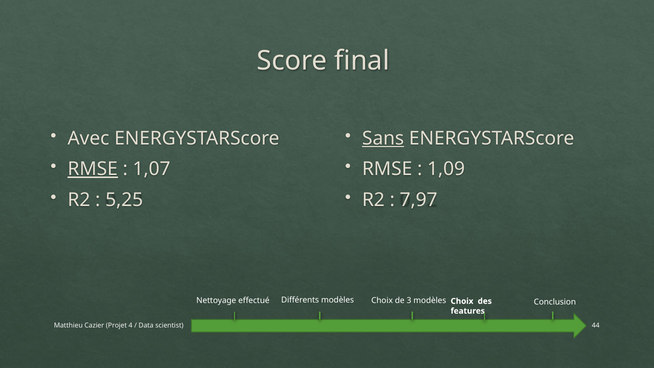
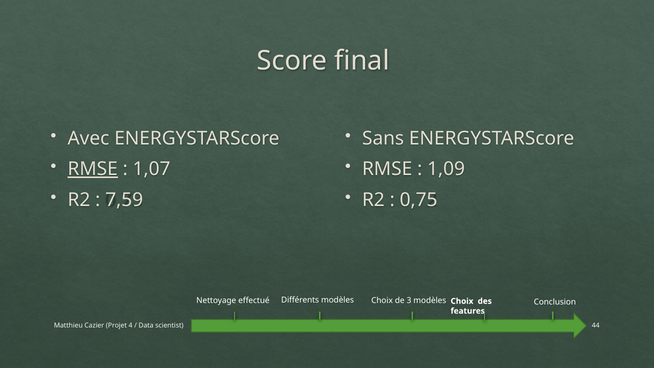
Sans underline: present -> none (383, 138)
5,25: 5,25 -> 7,59 (124, 200)
7,97: 7,97 -> 0,75 (419, 200)
